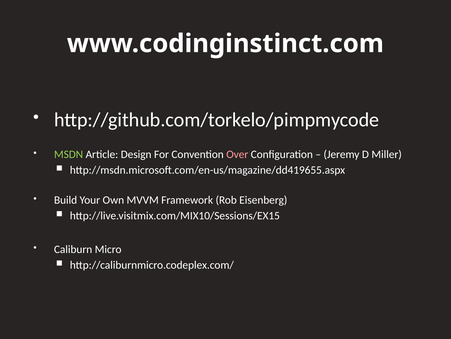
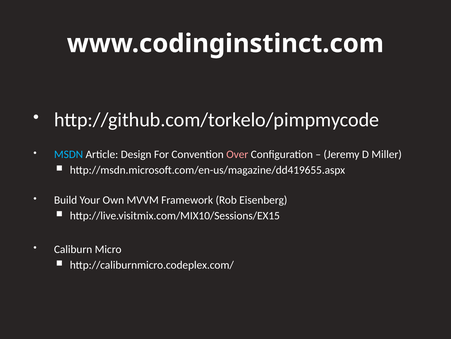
MSDN colour: light green -> light blue (69, 154)
